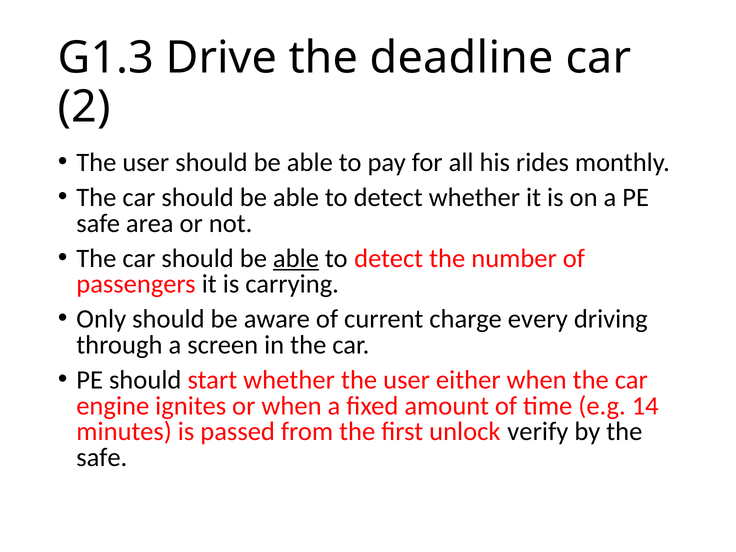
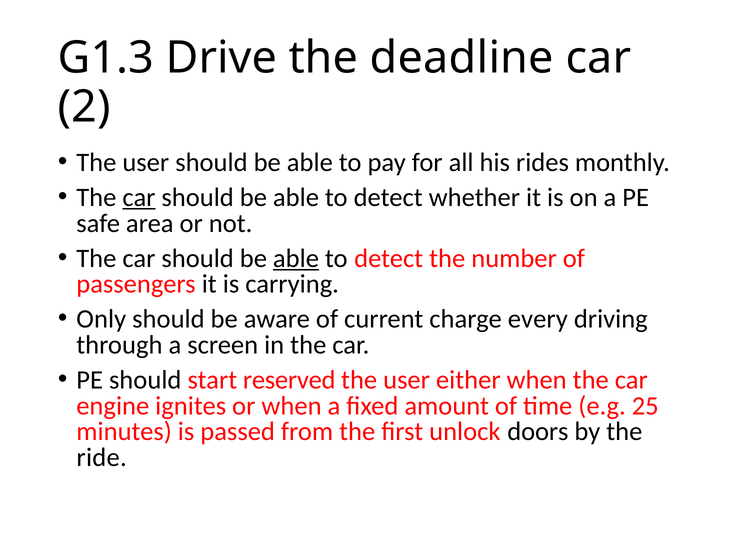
car underline: none -> present (139, 198)
start whether: whether -> reserved (289, 380)
14: 14 -> 25 (645, 406)
verify: verify -> doors (538, 432)
safe: safe -> ride (102, 457)
